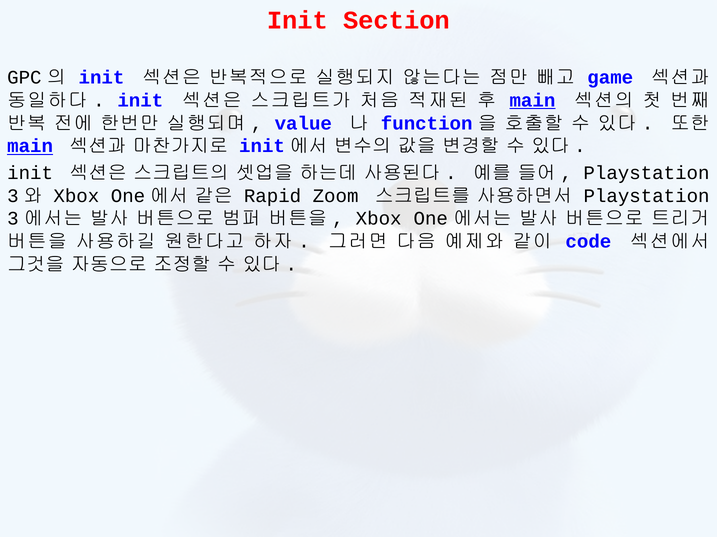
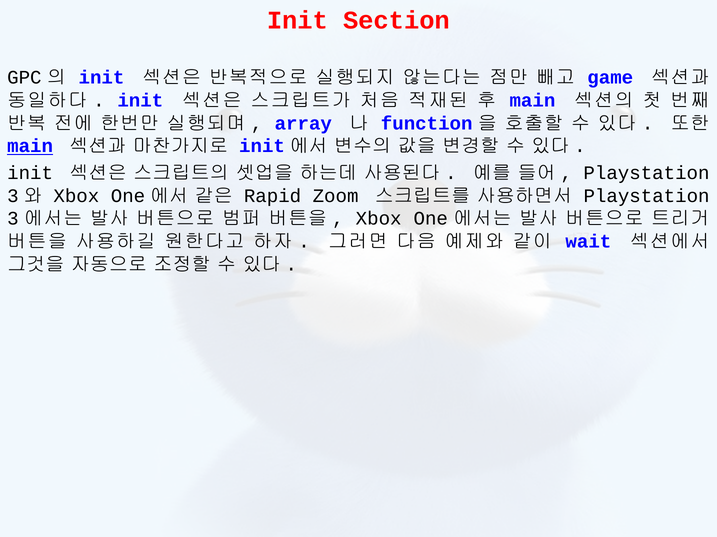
main underline: present -> none (532, 100)
value: value -> array (303, 123)
code: code -> wait (588, 242)
